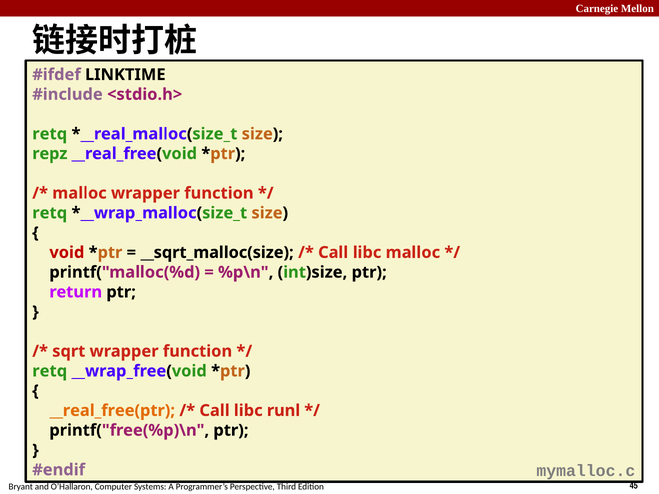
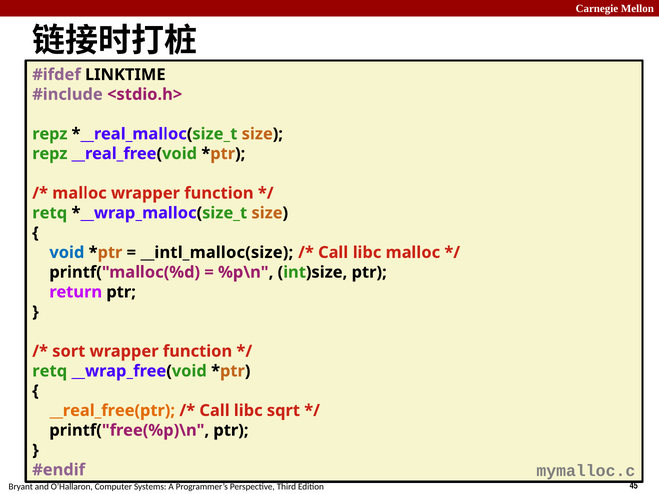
retq: retq -> repz (50, 134)
void colour: red -> blue (67, 253)
__sqrt_malloc(size: __sqrt_malloc(size -> __intl_malloc(size (217, 253)
sqrt: sqrt -> sort (69, 351)
runl: runl -> sqrt (283, 411)
